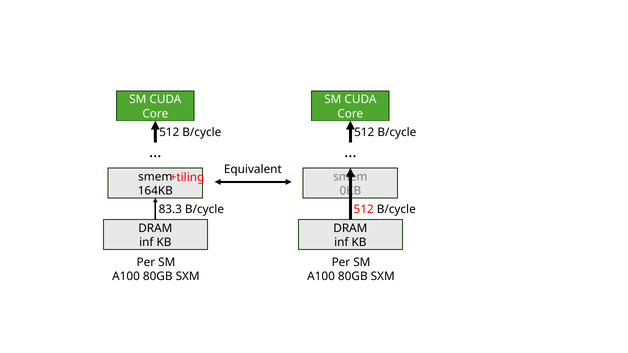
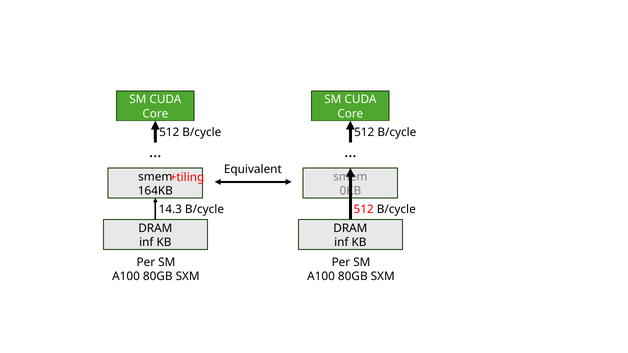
83.3: 83.3 -> 14.3 (170, 209)
